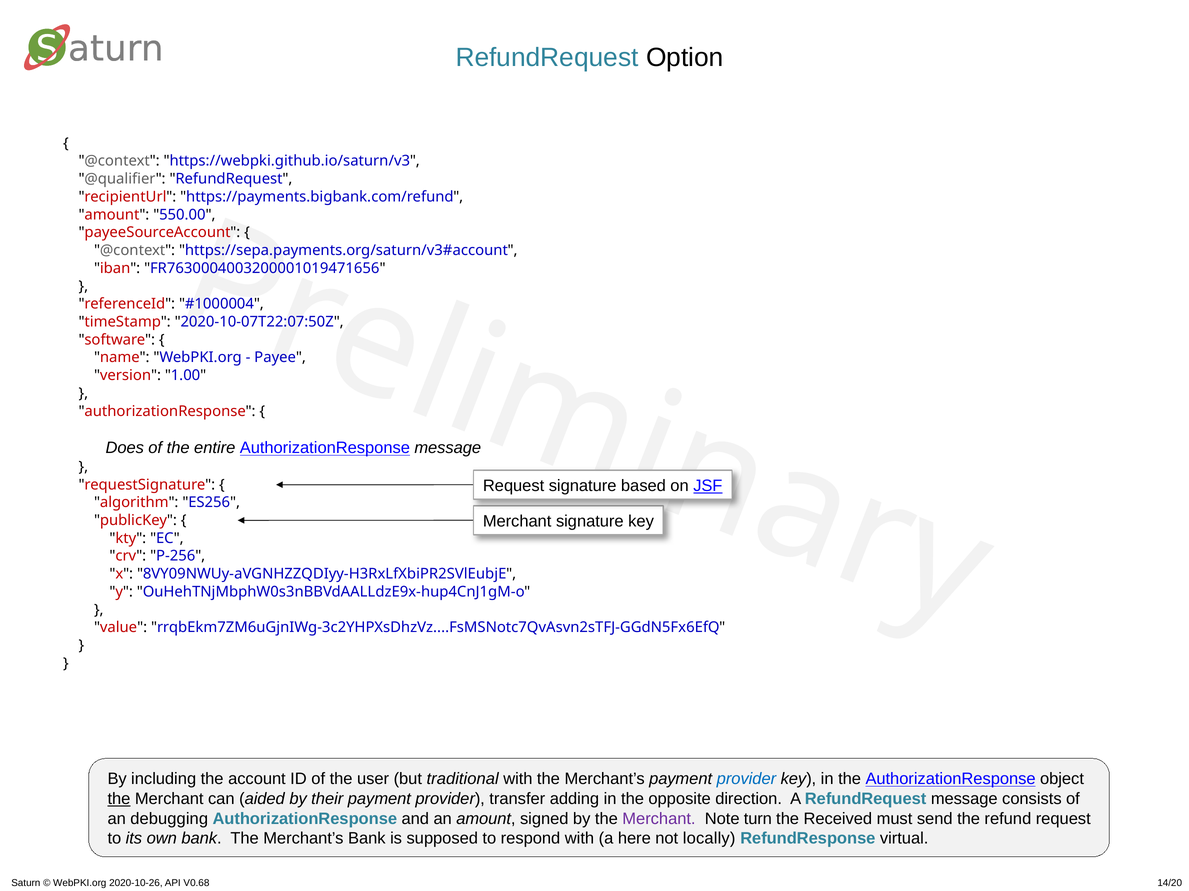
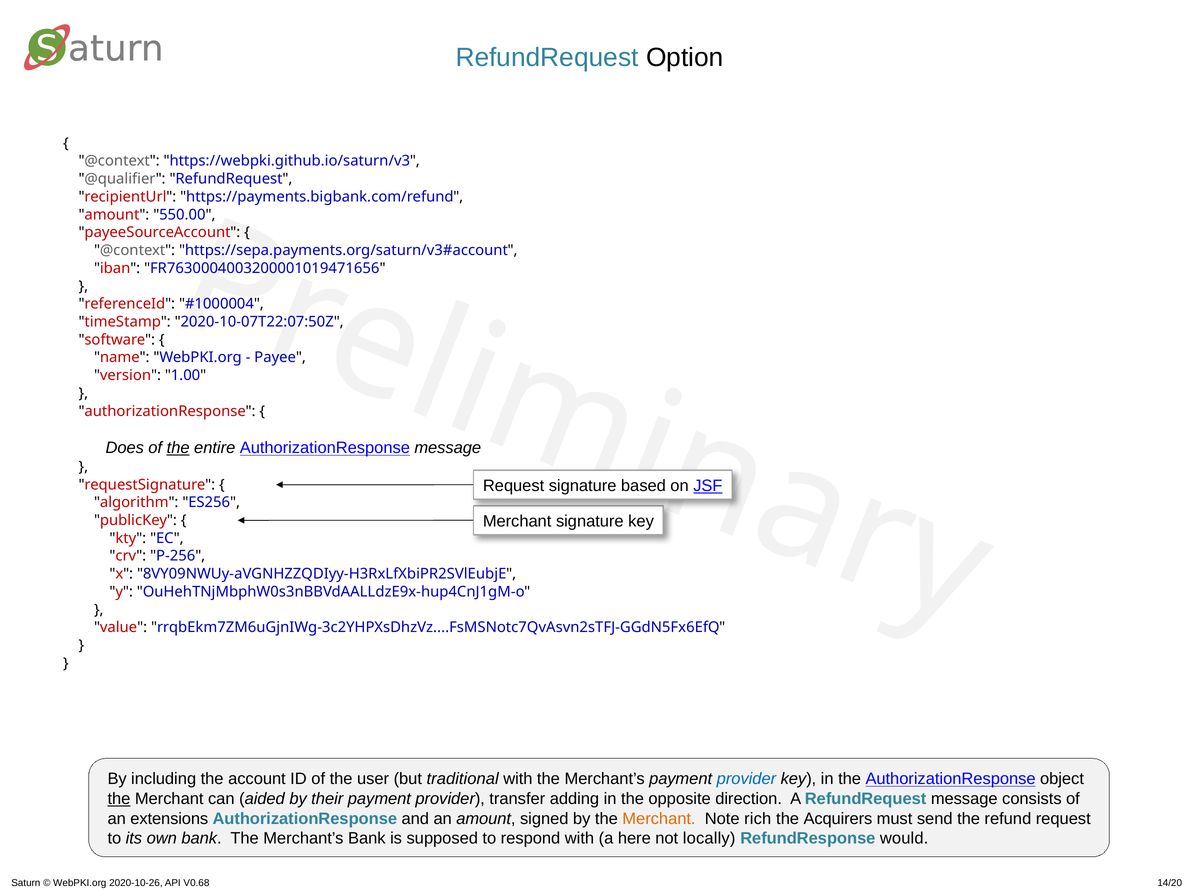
the underline: none -> present (178, 448)
debugging: debugging -> extensions (169, 819)
Merchant colour: purple -> orange (659, 819)
turn: turn -> rich (758, 819)
Received: Received -> Acquirers (838, 819)
virtual: virtual -> would (904, 839)
